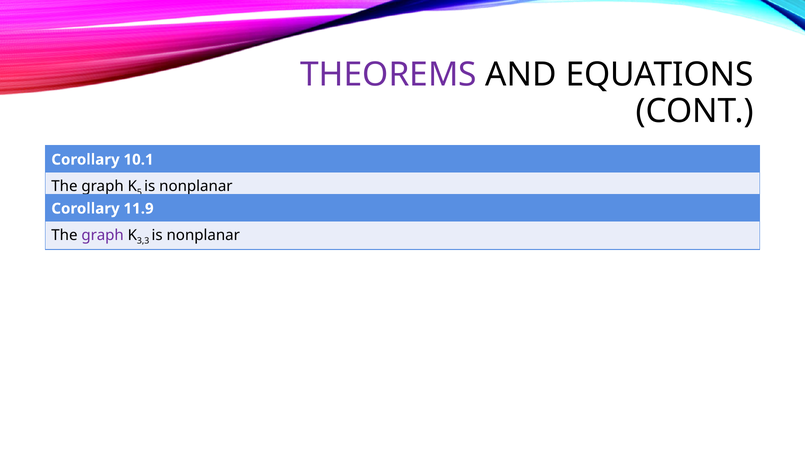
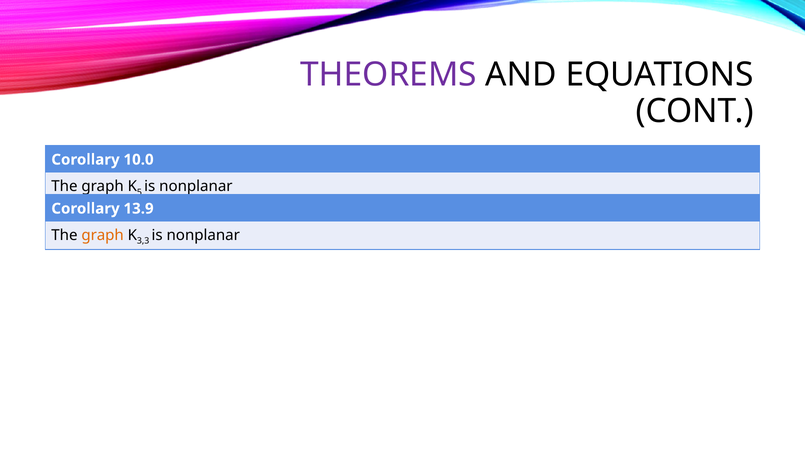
10.1: 10.1 -> 10.0 (139, 160)
11.9: 11.9 -> 13.9 (139, 209)
graph colour: purple -> orange (103, 235)
